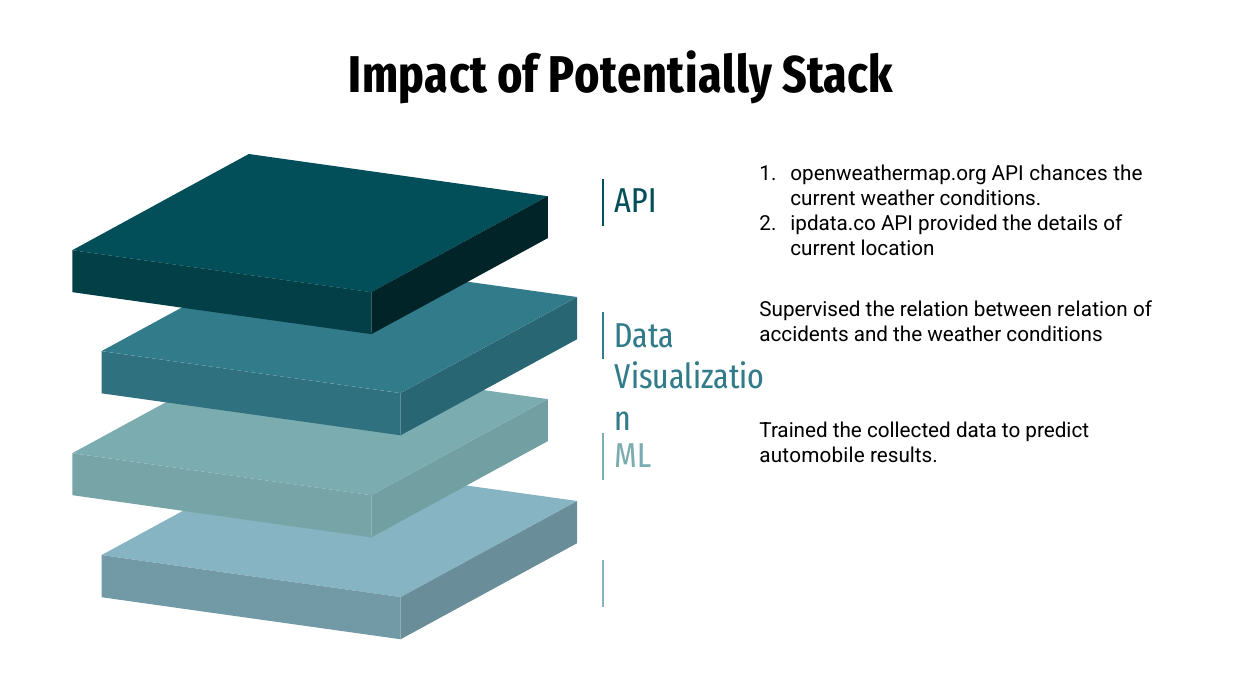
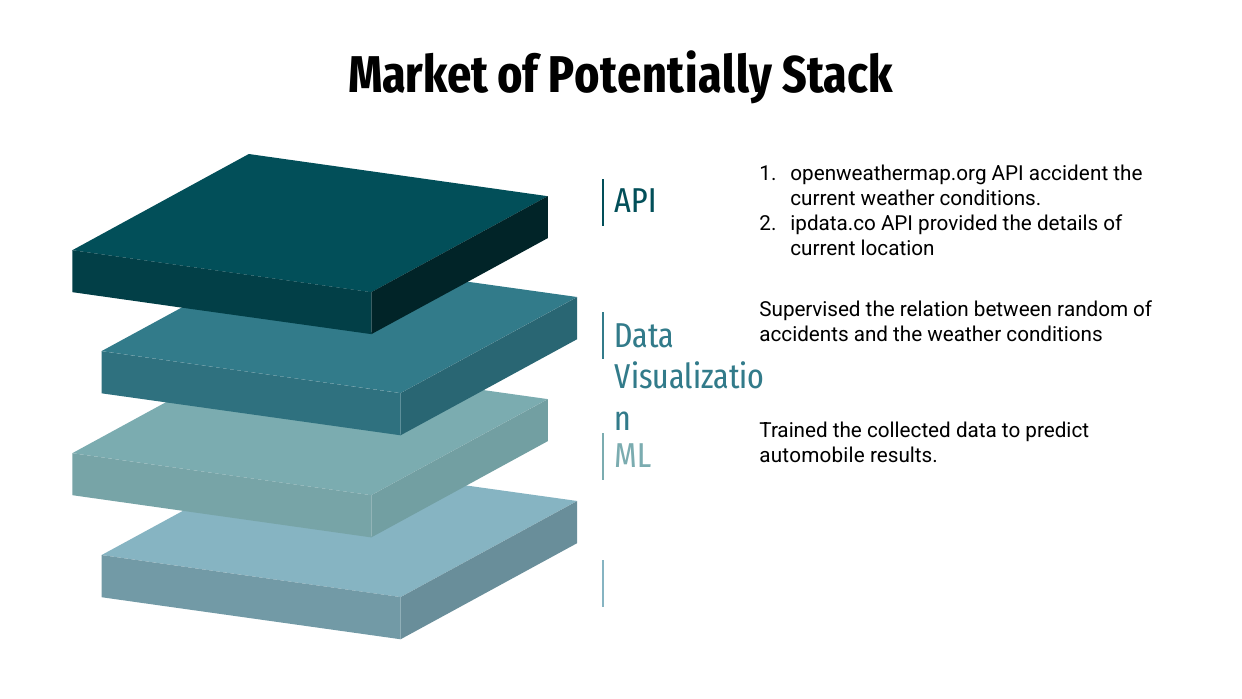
Impact: Impact -> Market (418, 75)
chances: chances -> accident (1069, 174)
between relation: relation -> random (1093, 309)
